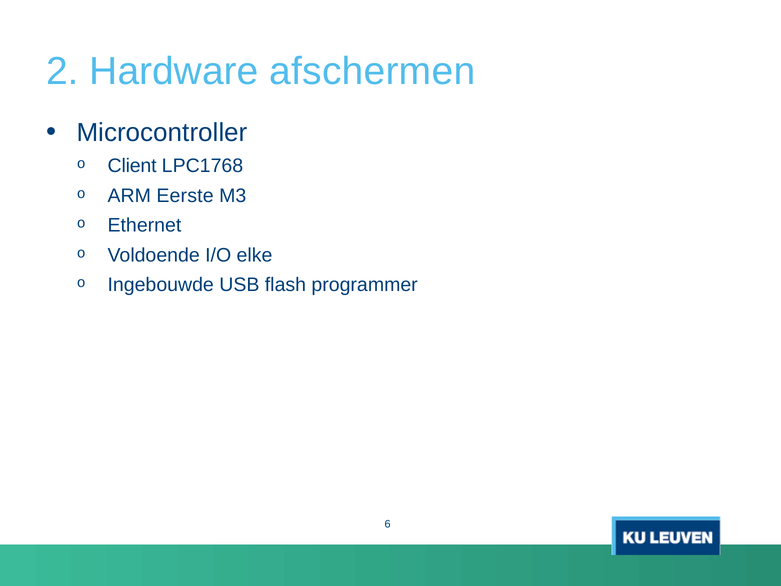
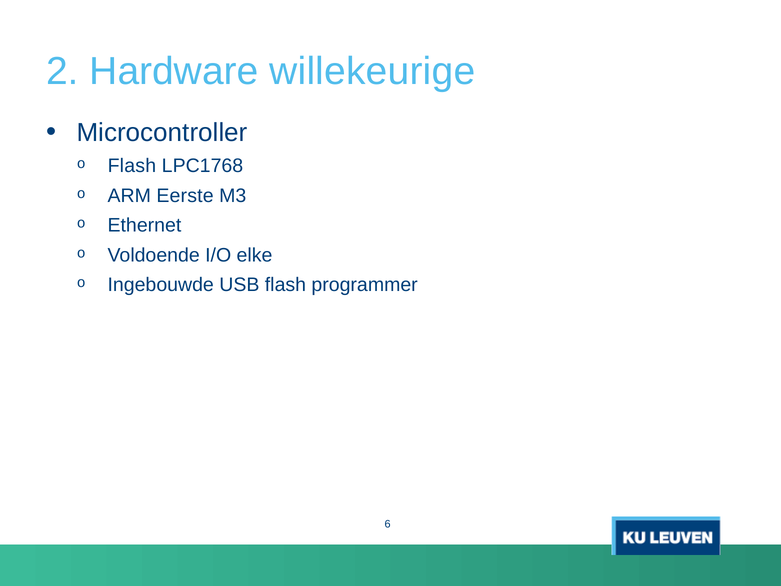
afschermen: afschermen -> willekeurige (372, 72)
Client: Client -> Flash (132, 166)
